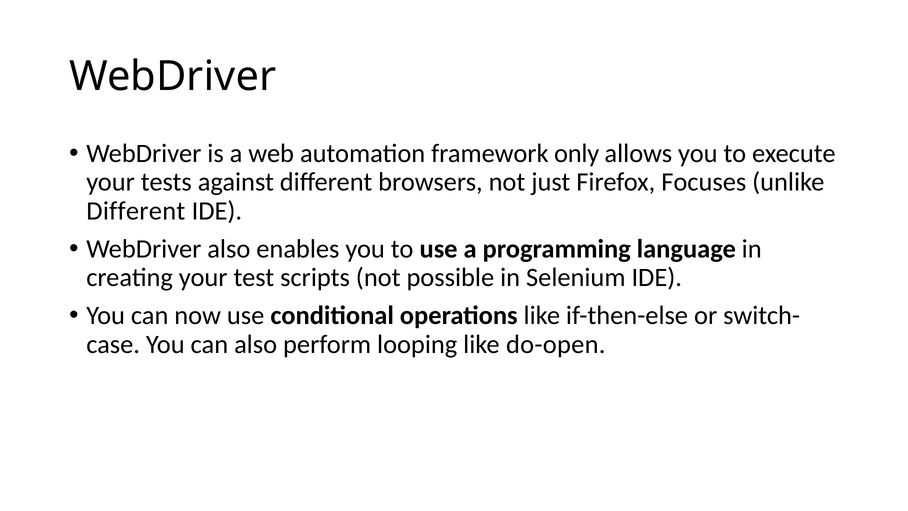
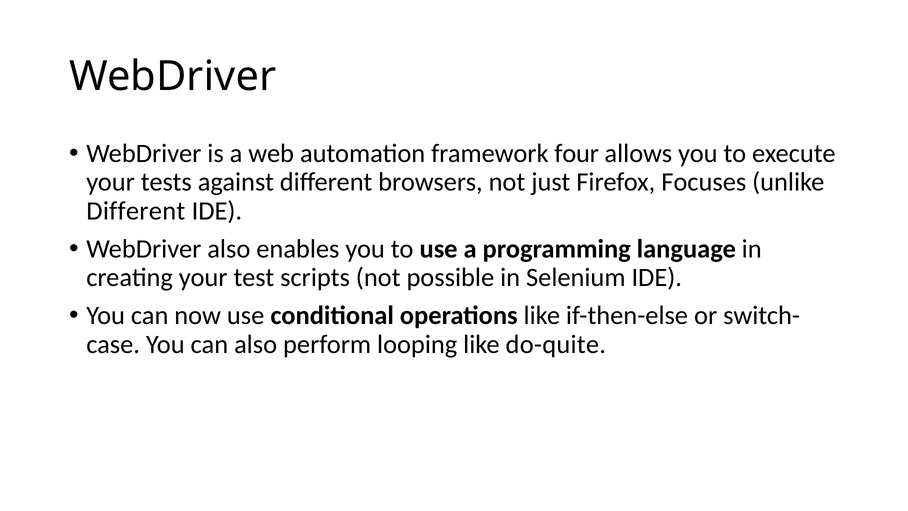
only: only -> four (577, 154)
do-open: do-open -> do-quite (556, 344)
